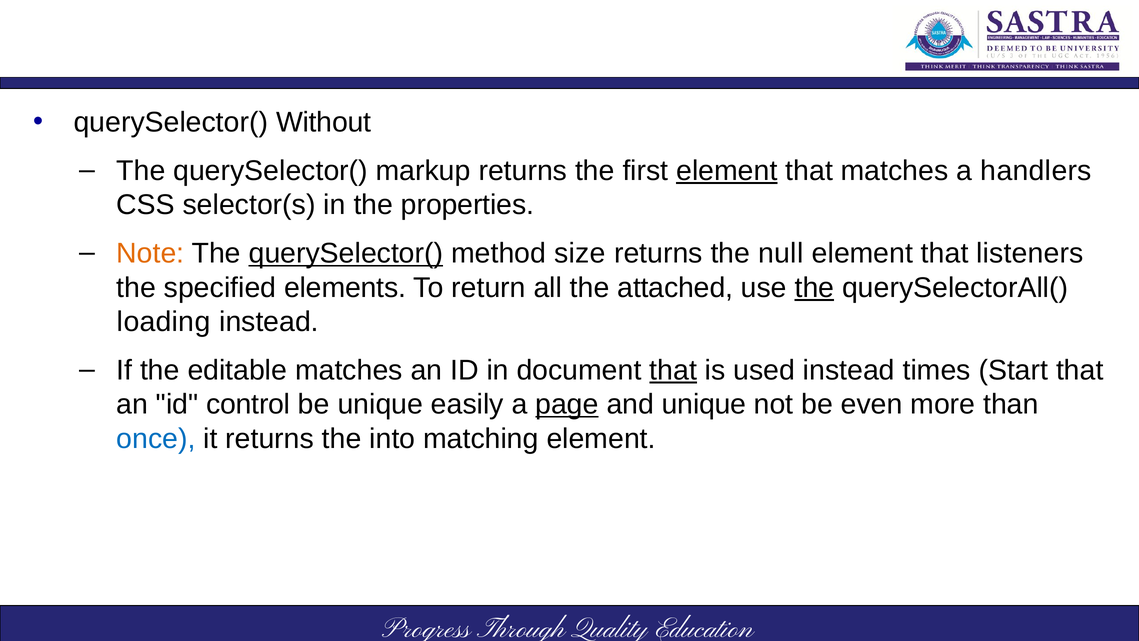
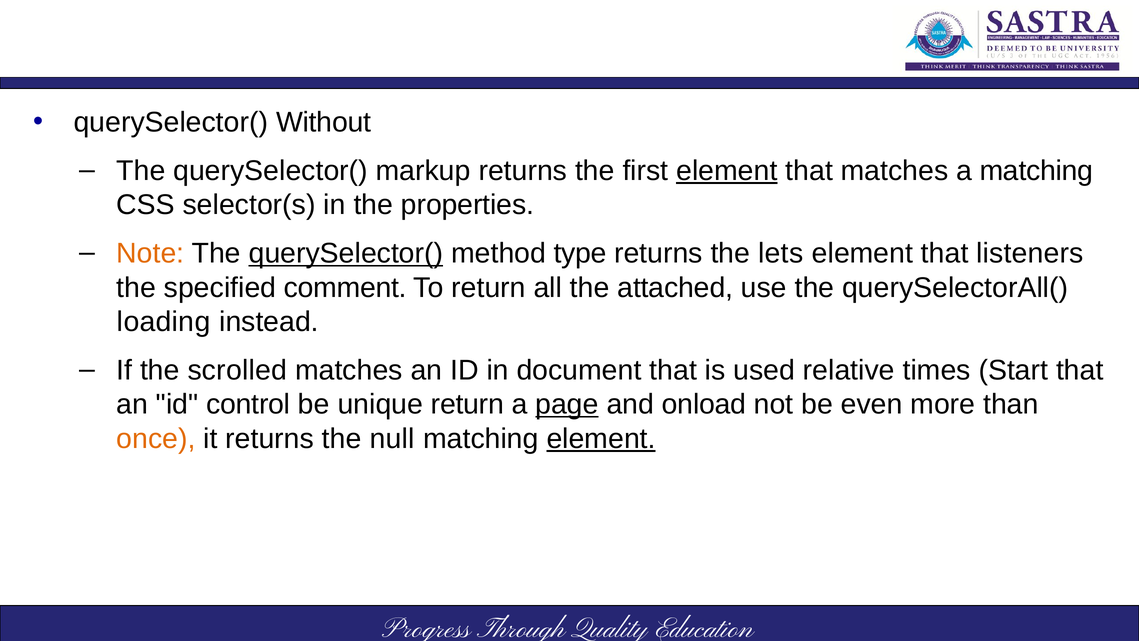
a handlers: handlers -> matching (1036, 171)
size: size -> type (580, 253)
null: null -> lets (781, 253)
elements: elements -> comment (345, 287)
the underline: present -> none (814, 287)
editable: editable -> scrolled (237, 370)
that underline: present -> none (673, 370)
used instead: instead -> relative (849, 370)
unique easily: easily -> return (467, 404)
and unique: unique -> onload (704, 404)
once colour: blue -> orange (156, 438)
into: into -> null (392, 438)
element underline: none -> present (601, 438)
